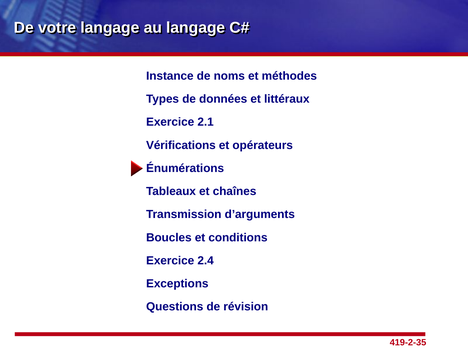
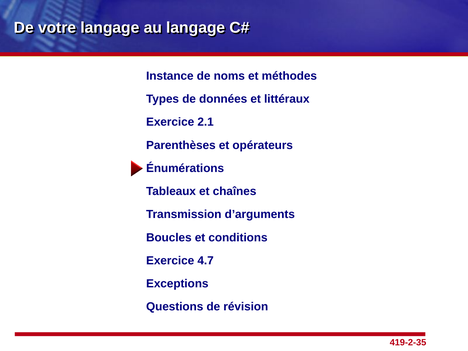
Vérifications: Vérifications -> Parenthèses (181, 145)
2.4: 2.4 -> 4.7 (206, 261)
